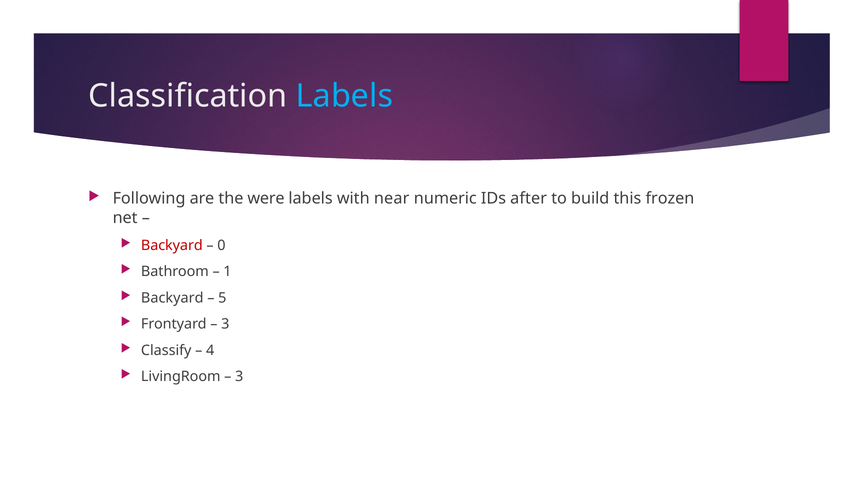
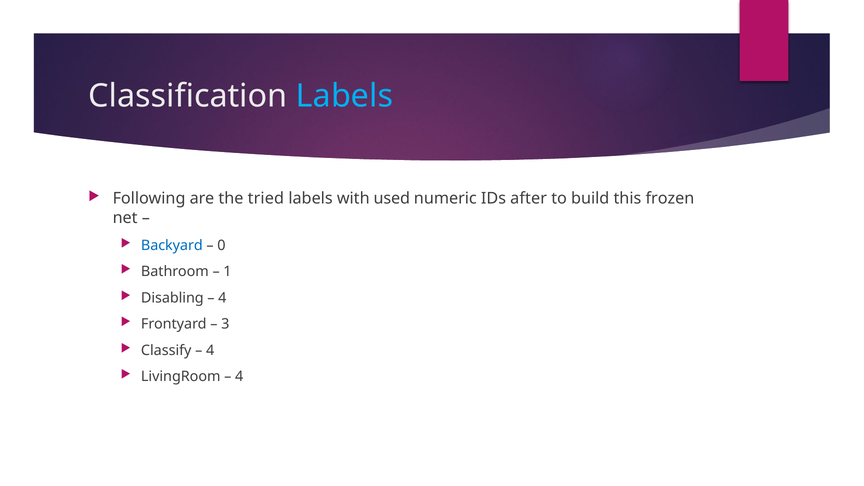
were: were -> tried (266, 199)
near: near -> used (392, 199)
Backyard colour: red -> blue (172, 245)
Backyard: Backyard -> Disabling (172, 298)
5: 5 -> 4 (222, 298)
3: 3 -> 4 (239, 377)
